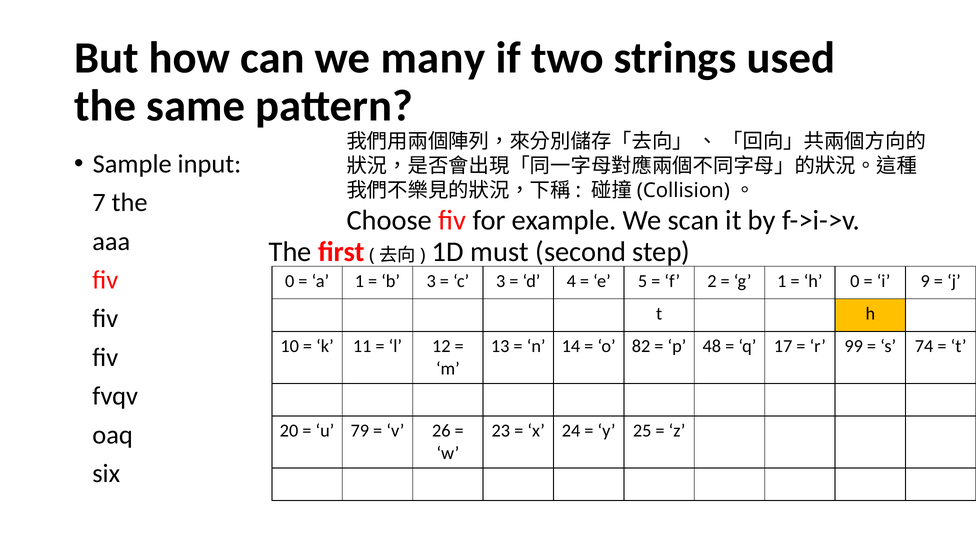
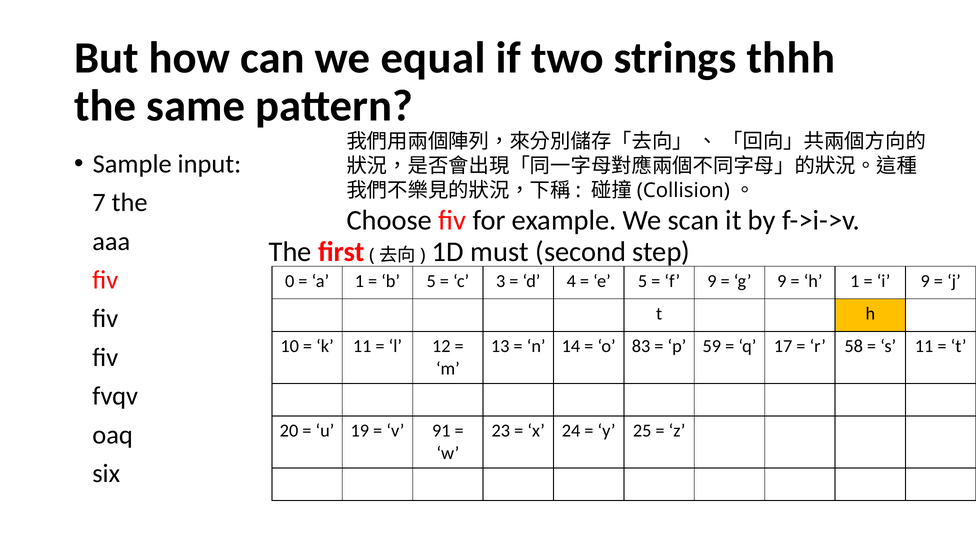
many: many -> equal (433, 58)
used: used -> thhh (791, 58)
b 3: 3 -> 5 (431, 281)
f 2: 2 -> 9 (712, 281)
g 1: 1 -> 9 (782, 281)
h 0: 0 -> 1 (855, 281)
82: 82 -> 83 (641, 346)
48: 48 -> 59 (712, 346)
99: 99 -> 58 (854, 346)
s 74: 74 -> 11 (924, 346)
79: 79 -> 19 (360, 431)
26: 26 -> 91 (441, 431)
